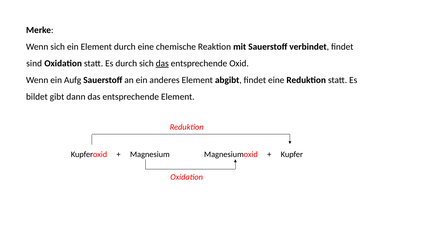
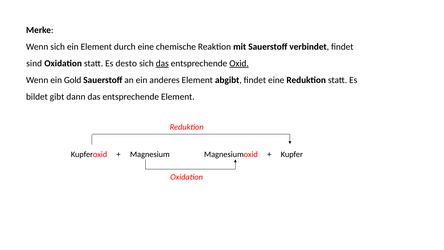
Es durch: durch -> desto (126, 63)
Oxid underline: none -> present (239, 63)
Aufg: Aufg -> Gold (73, 80)
